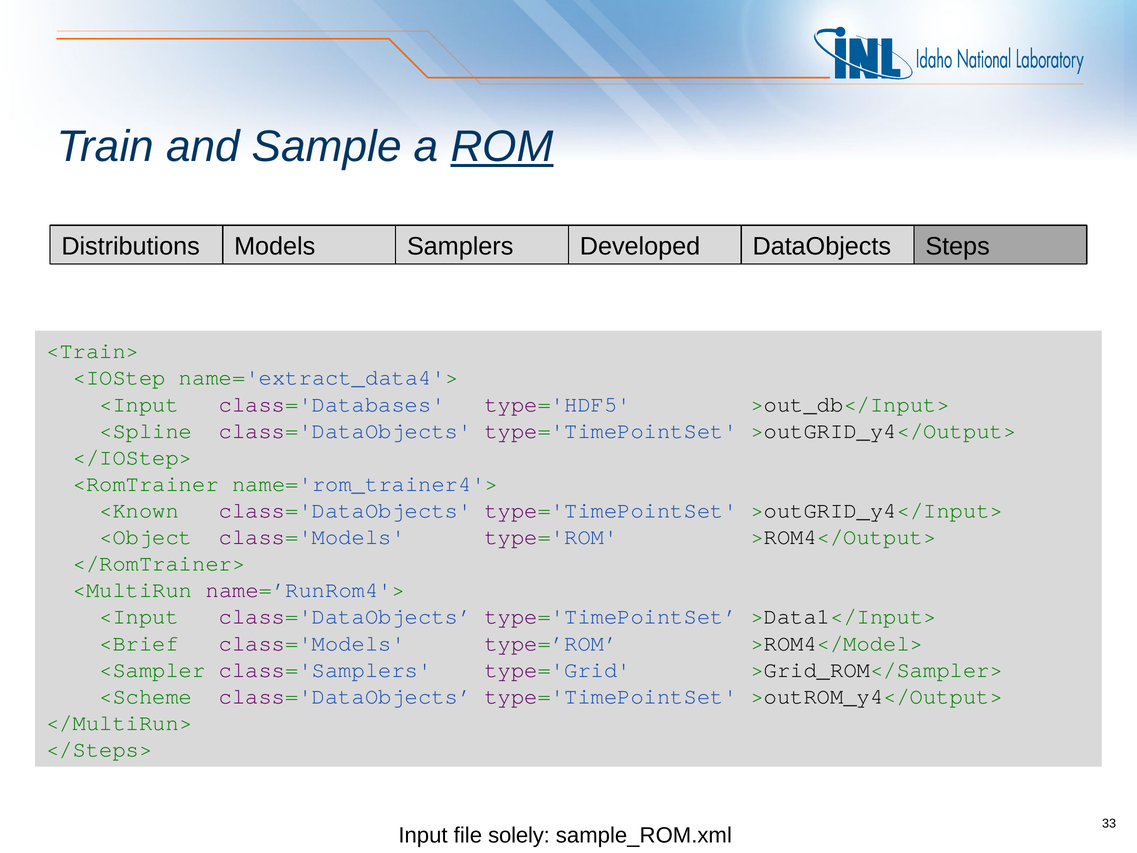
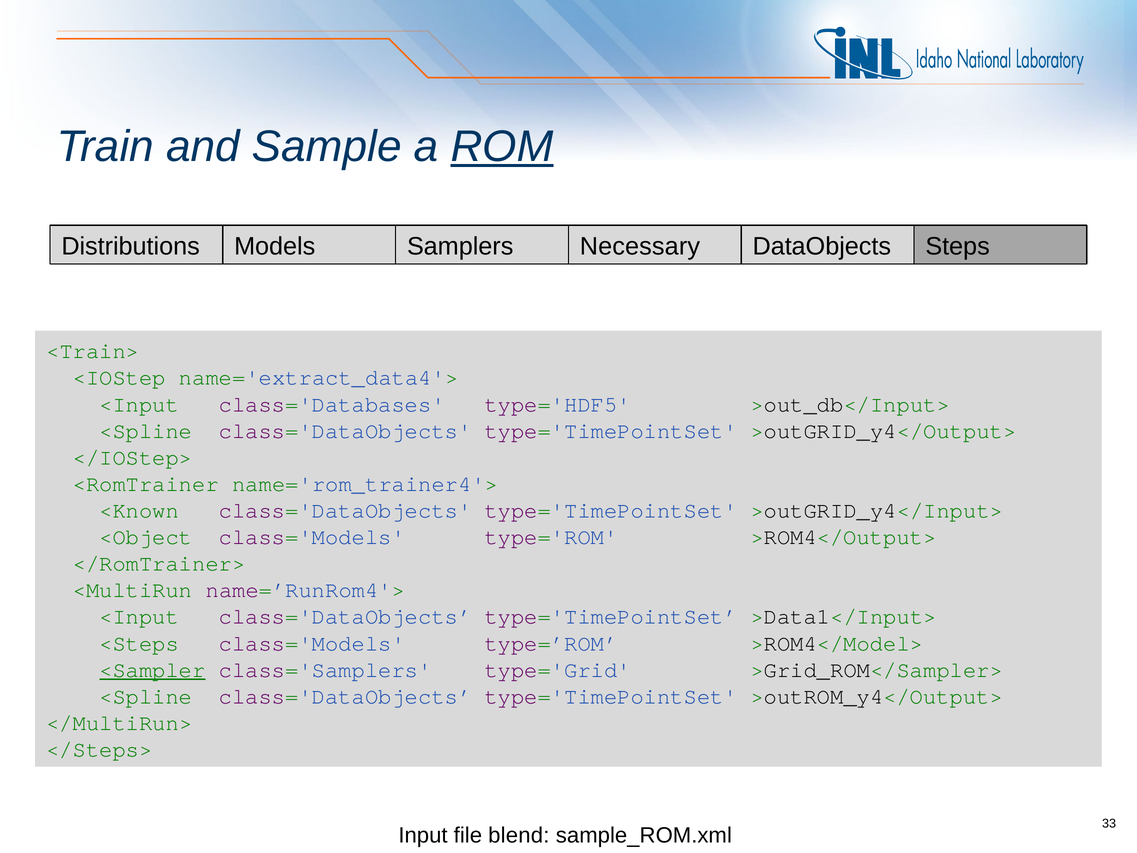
Developed: Developed -> Necessary (640, 246)
<Brief: <Brief -> <Steps (139, 643)
<Sampler underline: none -> present (152, 670)
<Scheme: <Scheme -> <Spline (146, 696)
solely: solely -> blend (519, 835)
